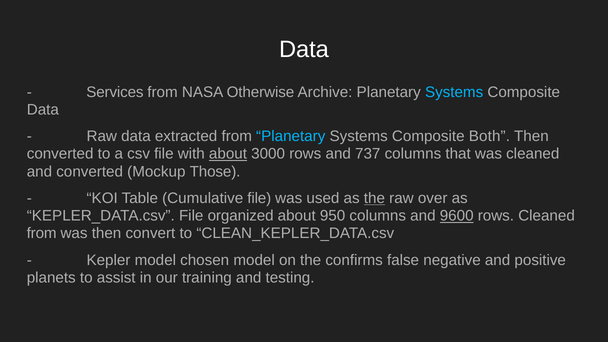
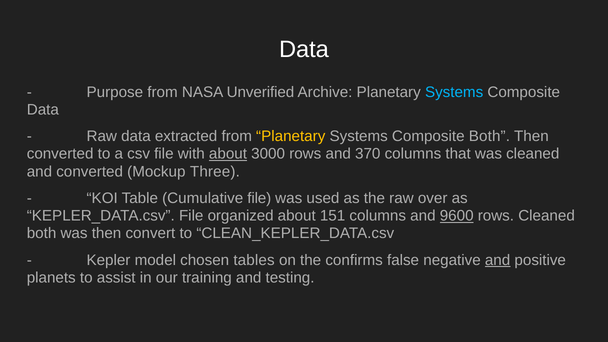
Services: Services -> Purpose (115, 92)
Otherwise: Otherwise -> Unverified (260, 92)
Planetary colour: light blue -> yellow (291, 136)
737: 737 -> 370 (368, 154)
Those: Those -> Three (215, 172)
the underline: present -> none (374, 198)
950: 950 -> 151 (333, 216)
from: from -> both (42, 233)
chosen model: model -> tables (254, 260)
and underline: none -> present (498, 260)
